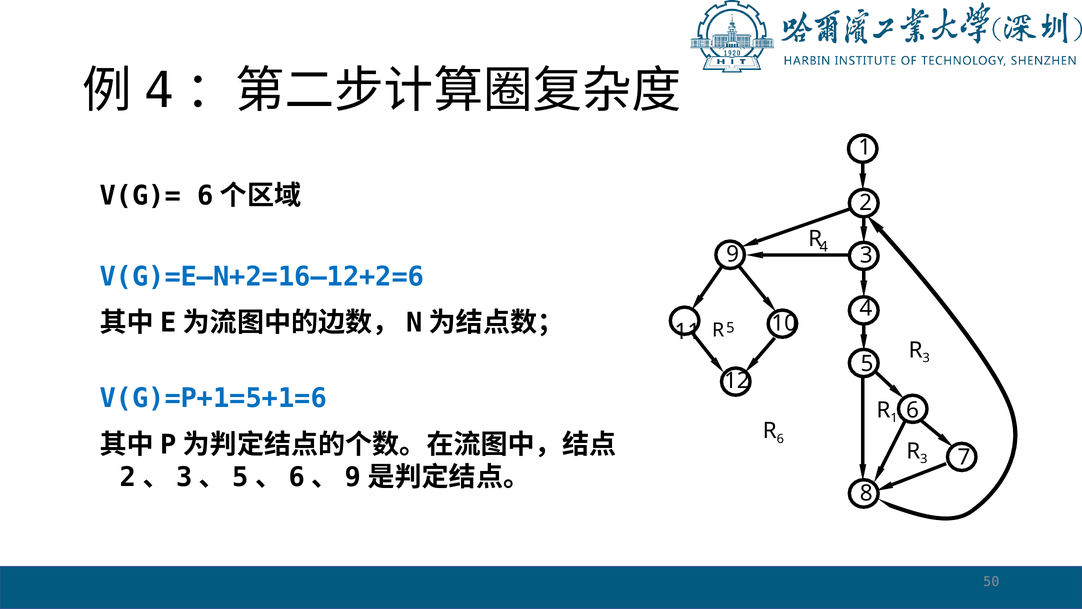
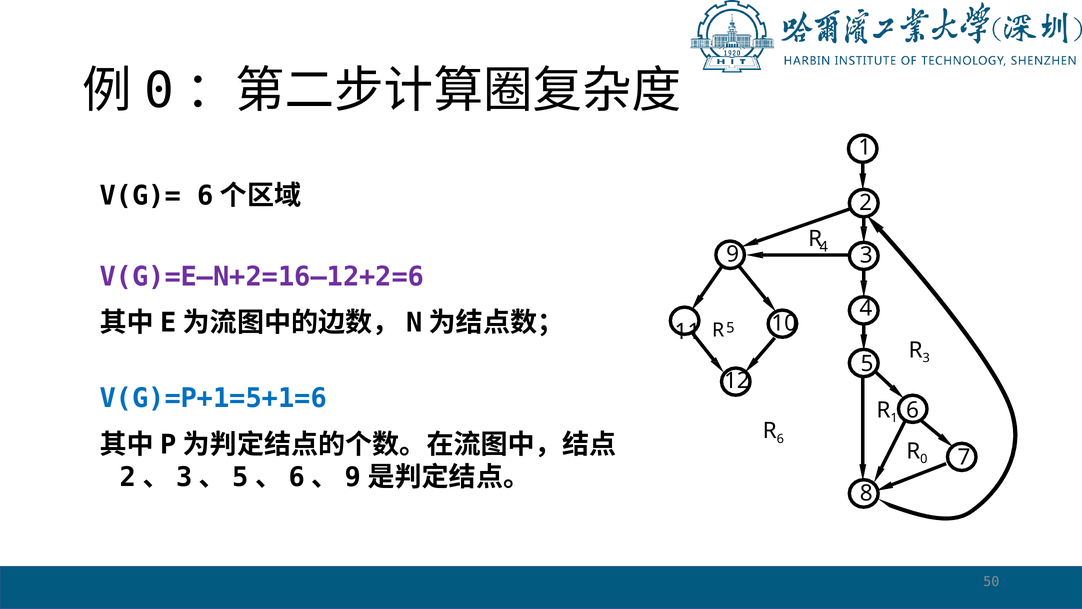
4: 4 -> 0 (159, 91)
V(G)=E–N+2=16–12+2=6 colour: blue -> purple (262, 277)
3: 3 -> 0 (924, 459)
